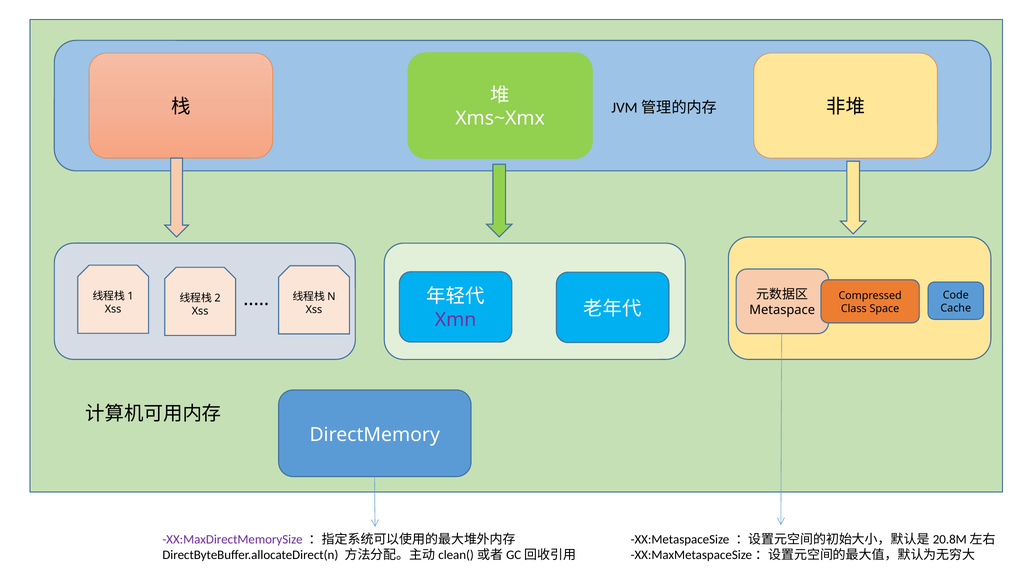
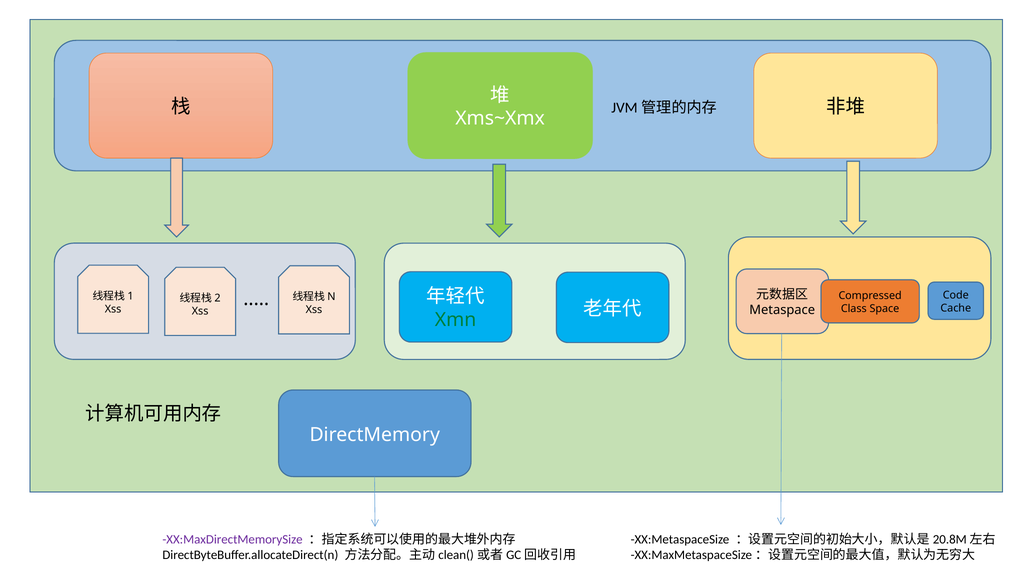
Xmn colour: purple -> green (456, 320)
